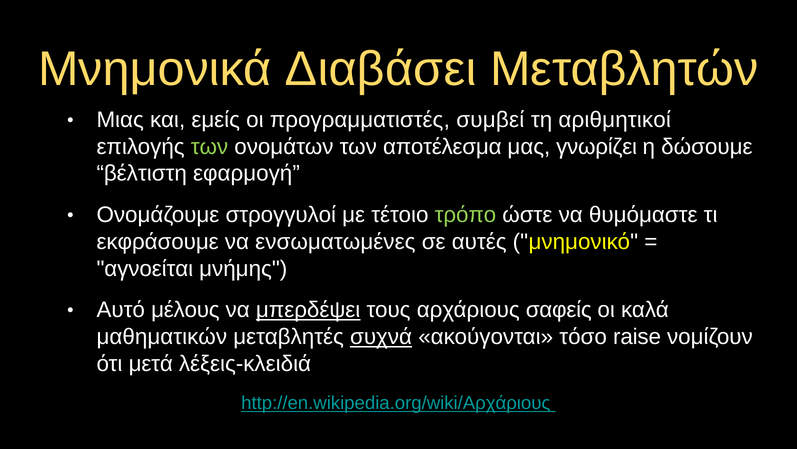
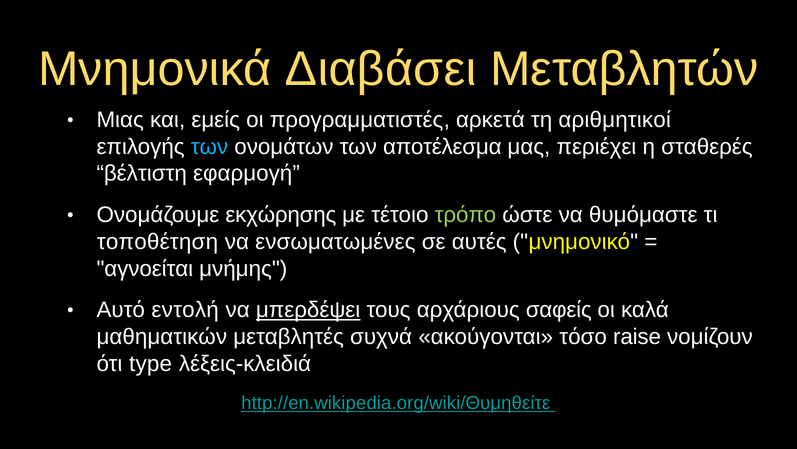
συμβεί: συμβεί -> αρκετά (490, 119)
των colour: light green -> light blue (209, 146)
γνωρίζει: γνωρίζει -> περιέχει (596, 146)
δώσουμε: δώσουμε -> σταθερές (707, 146)
στρογγυλοί: στρογγυλοί -> εκχώρησης (281, 214)
εκφράσουμε: εκφράσουμε -> τοποθέτηση (157, 241)
μέλους: μέλους -> εντολή (185, 310)
συχνά underline: present -> none (381, 336)
μετά: μετά -> type (151, 363)
http://en.wikipedia.org/wiki/Αρχάριους: http://en.wikipedia.org/wiki/Αρχάριους -> http://en.wikipedia.org/wiki/Θυμηθείτε (396, 402)
